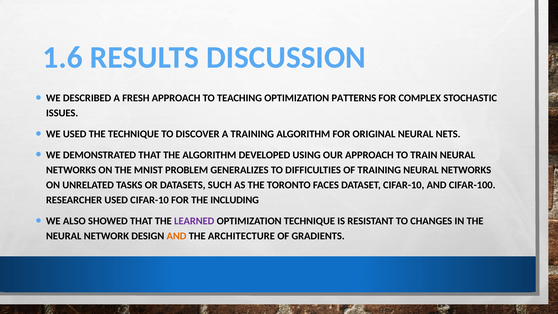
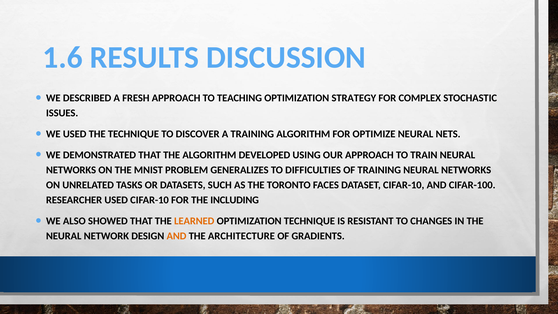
PATTERNS: PATTERNS -> STRATEGY (354, 98)
ORIGINAL: ORIGINAL -> OPTIMIZE (374, 134)
LEARNED colour: purple -> orange (194, 221)
